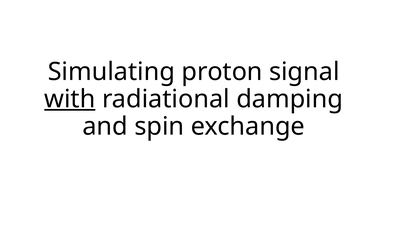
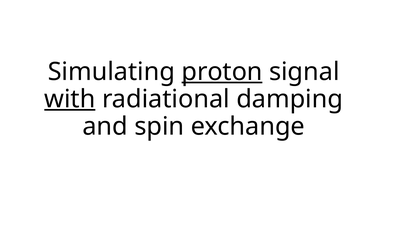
proton underline: none -> present (222, 72)
